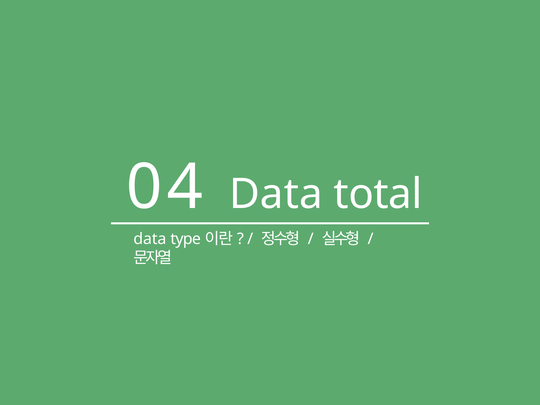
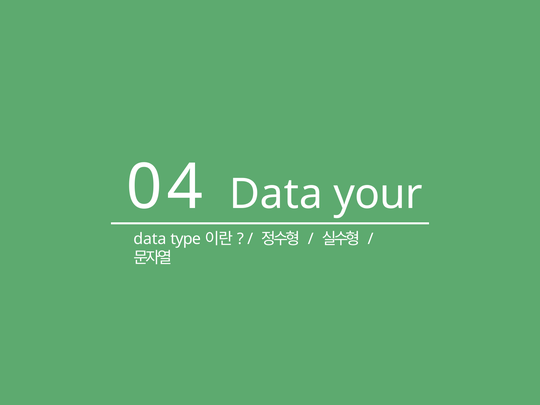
total: total -> your (378, 194)
